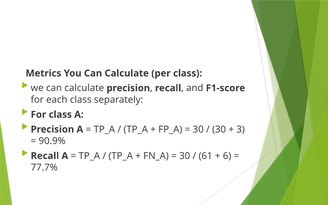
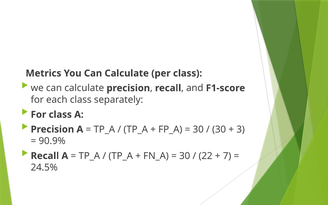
61: 61 -> 22 (206, 156)
6: 6 -> 7 (227, 156)
77.7%: 77.7% -> 24.5% (44, 168)
